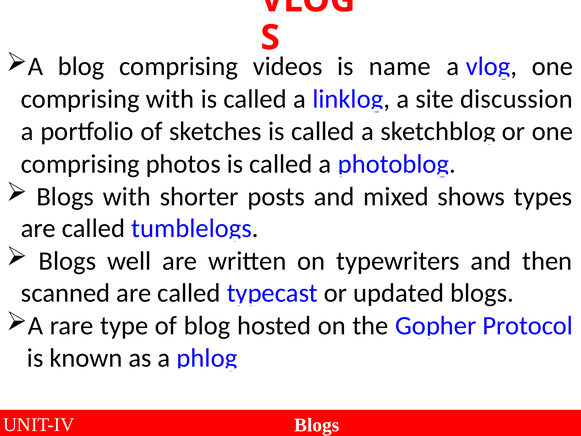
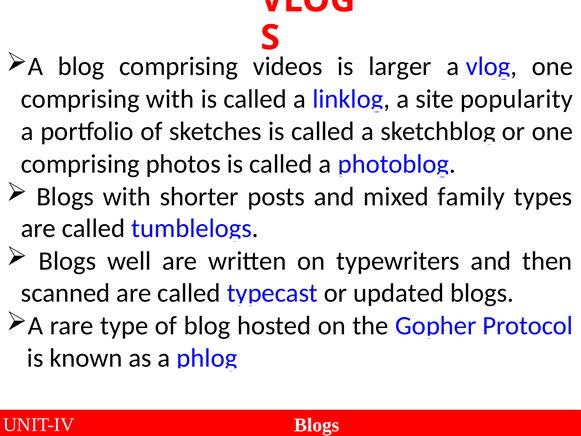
name: name -> larger (400, 66)
discussion: discussion -> popularity (516, 99)
shows: shows -> family (471, 196)
